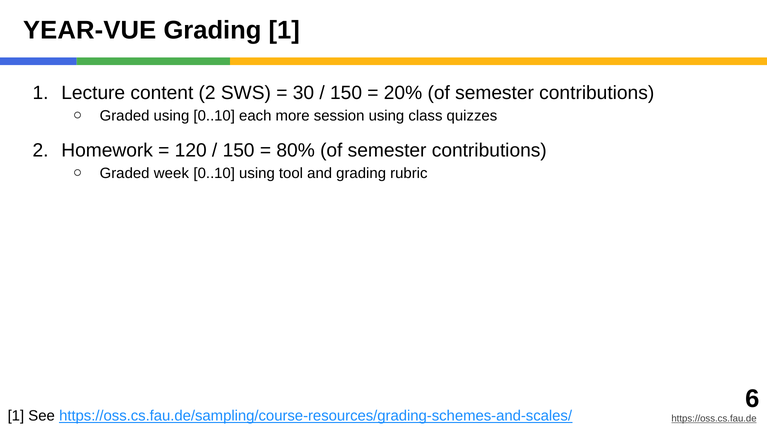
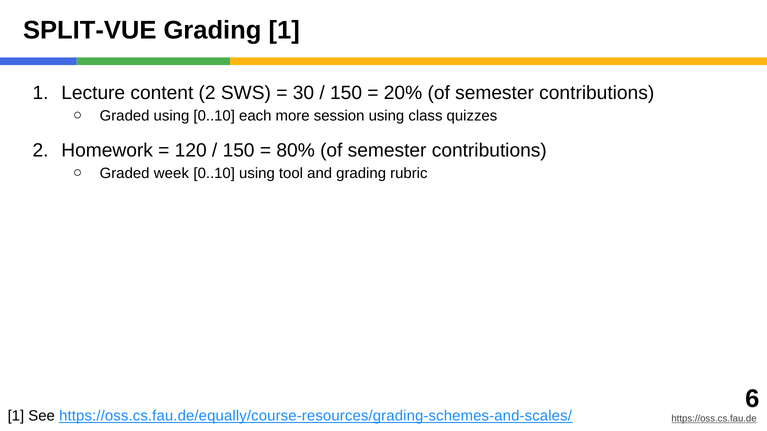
YEAR-VUE: YEAR-VUE -> SPLIT-VUE (90, 31)
https://oss.cs.fau.de/sampling/course-resources/grading-schemes-and-scales/: https://oss.cs.fau.de/sampling/course-resources/grading-schemes-and-scales/ -> https://oss.cs.fau.de/equally/course-resources/grading-schemes-and-scales/ (316, 416)
